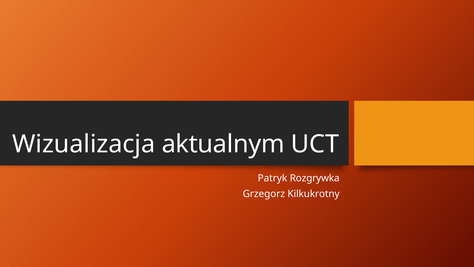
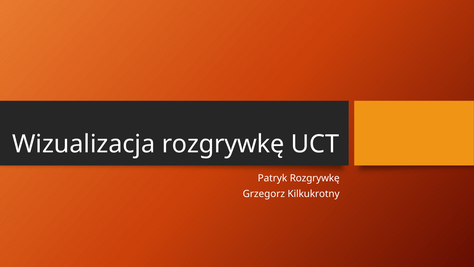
Wizualizacja aktualnym: aktualnym -> rozgrywkę (223, 144)
Patryk Rozgrywka: Rozgrywka -> Rozgrywkę (315, 178)
